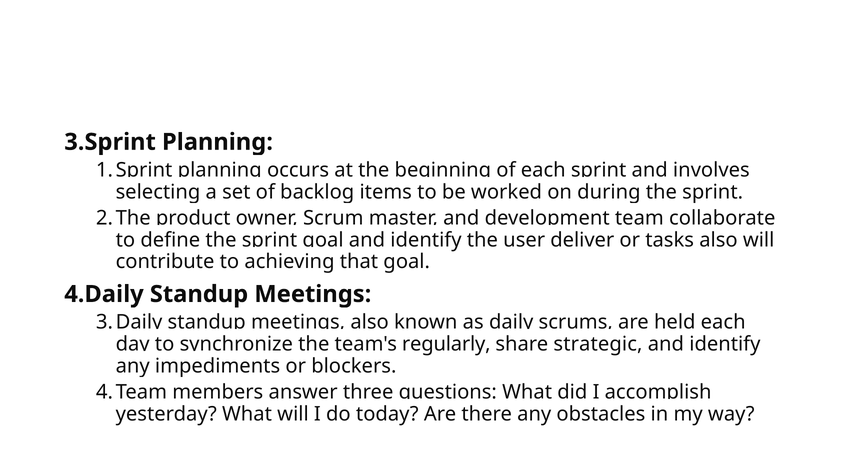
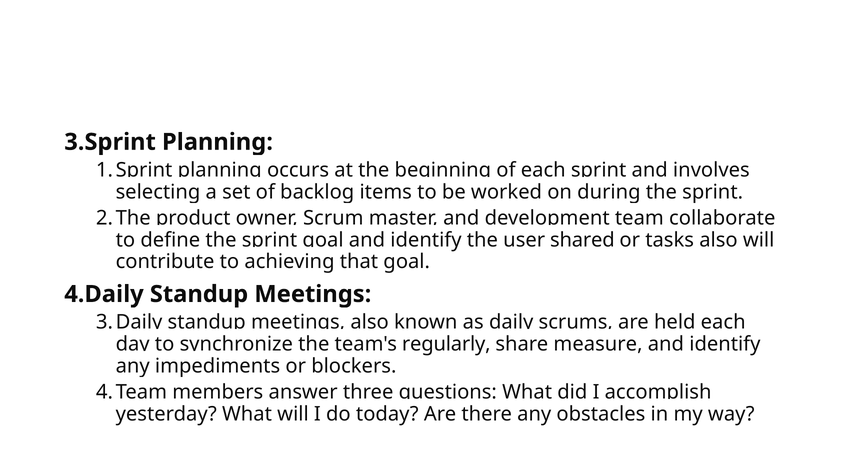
deliver: deliver -> shared (582, 240)
strategic: strategic -> measure (598, 344)
